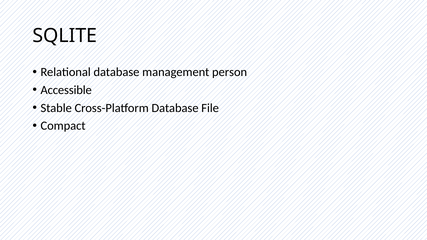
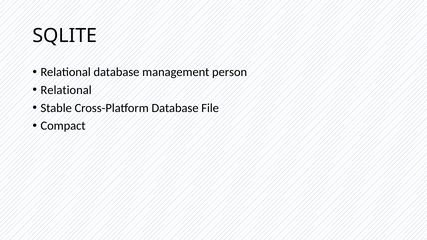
Accessible: Accessible -> Relational (66, 90)
